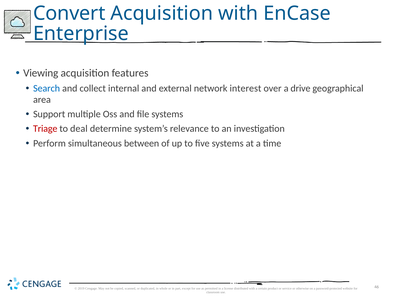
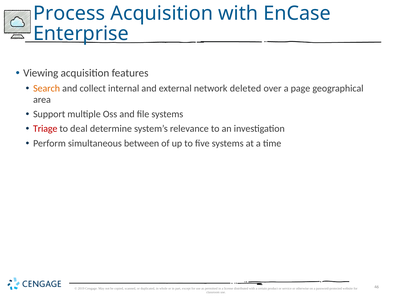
Convert: Convert -> Process (69, 13)
Search colour: blue -> orange (47, 88)
interest: interest -> deleted (245, 88)
drive: drive -> page (300, 88)
